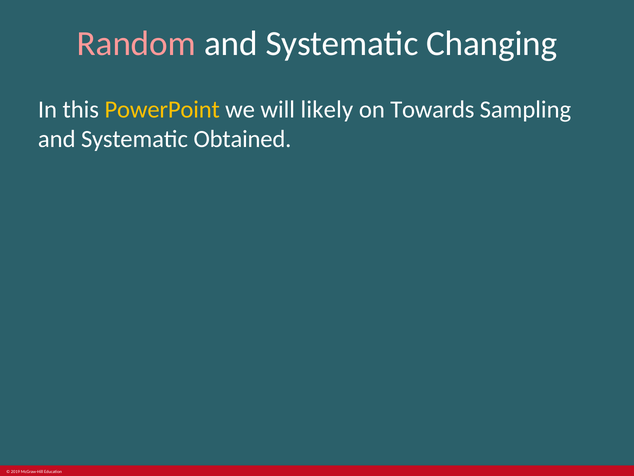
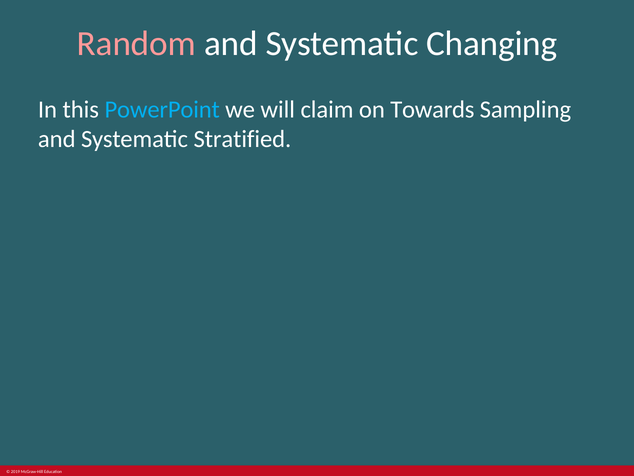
PowerPoint colour: yellow -> light blue (162, 109)
likely: likely -> claim (327, 109)
Obtained: Obtained -> Stratified (242, 139)
